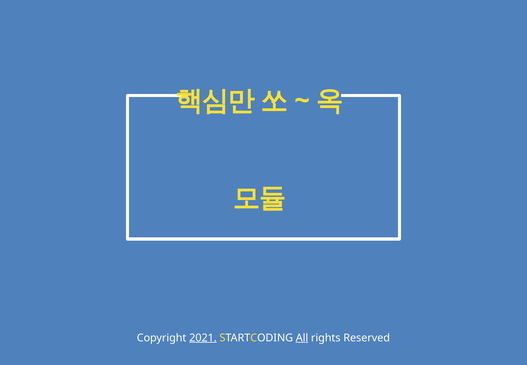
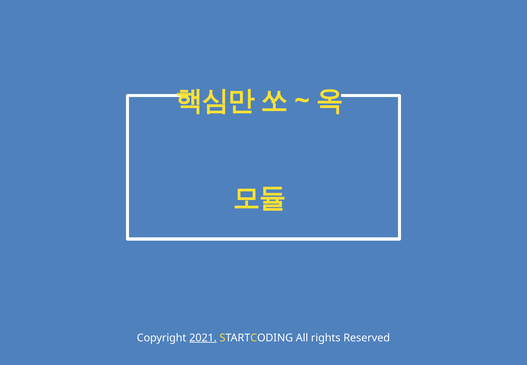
All underline: present -> none (302, 338)
